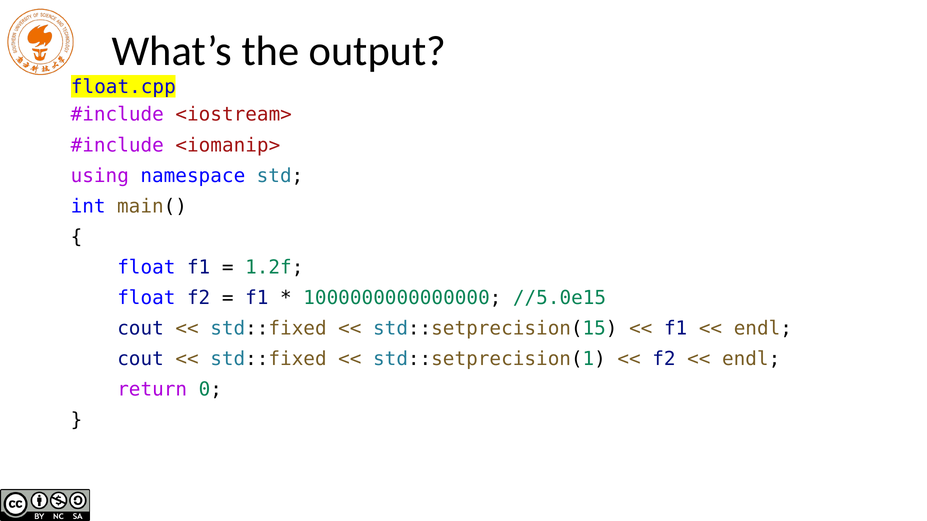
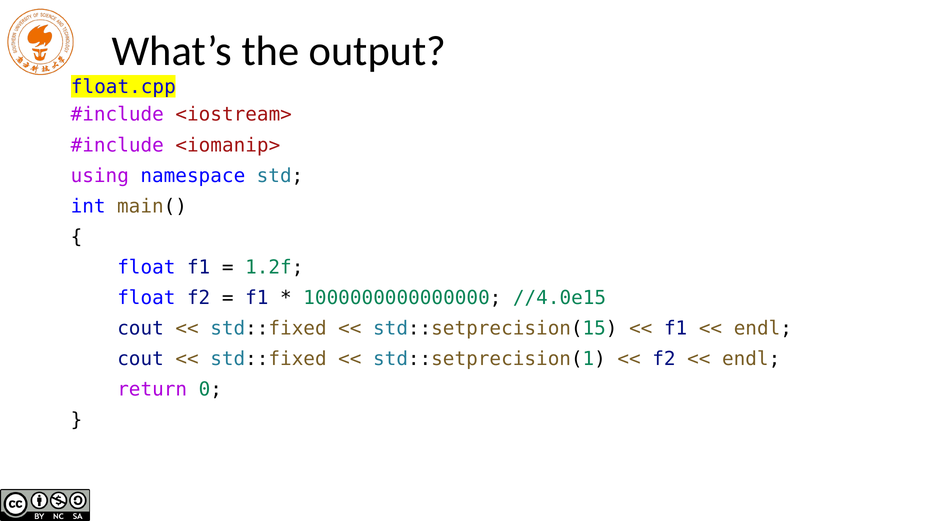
//5.0e15: //5.0e15 -> //4.0e15 (560, 298)
